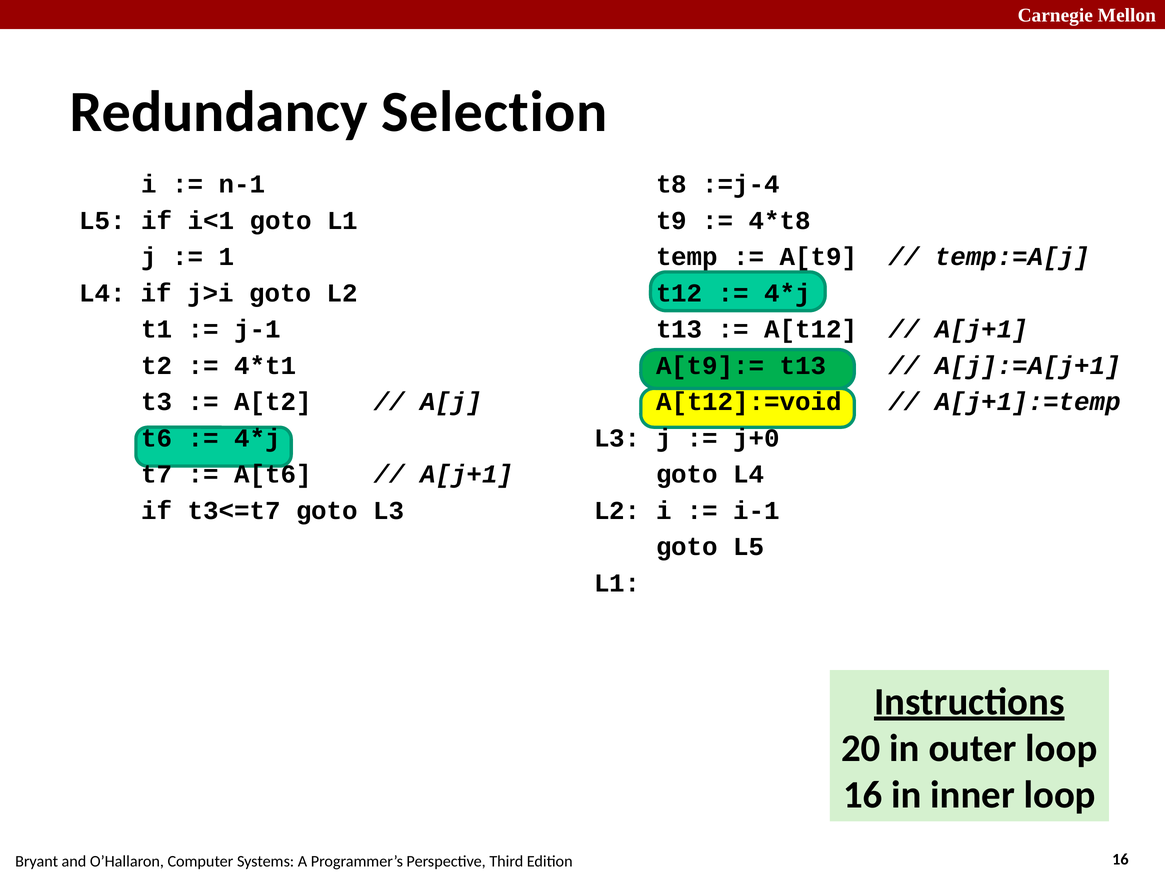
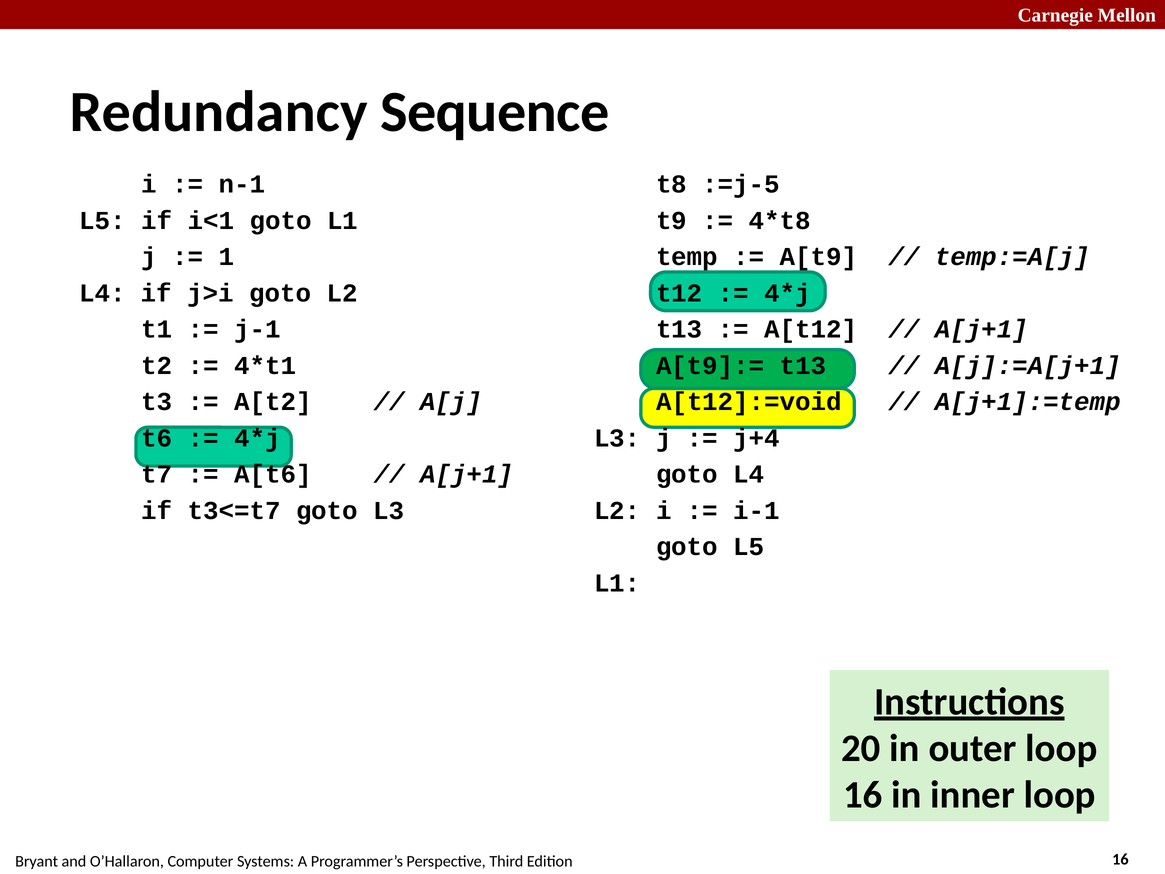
Selection: Selection -> Sequence (495, 112)
:=j-4: :=j-4 -> :=j-5 (741, 184)
j+0: j+0 -> j+4 (757, 438)
